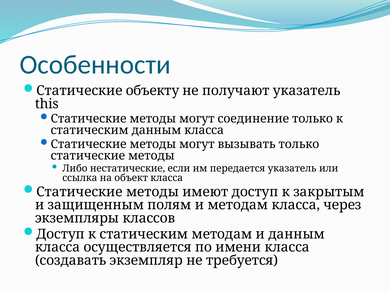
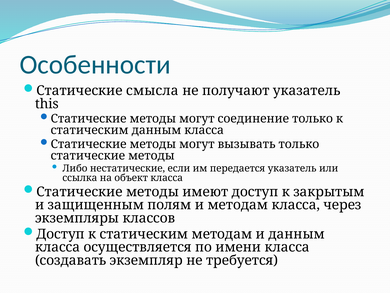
объекту: объекту -> смысла (152, 91)
